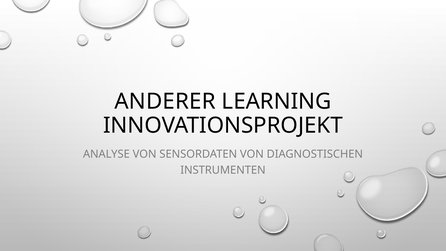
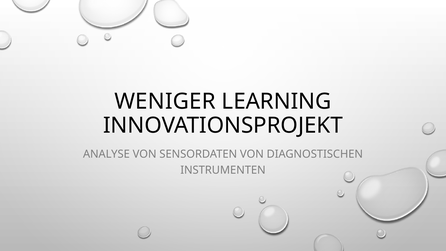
ANDERER: ANDERER -> WENIGER (165, 101)
